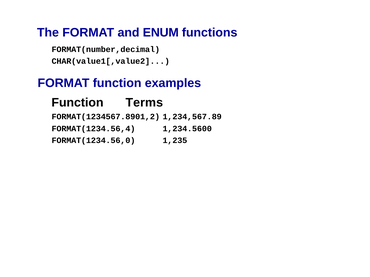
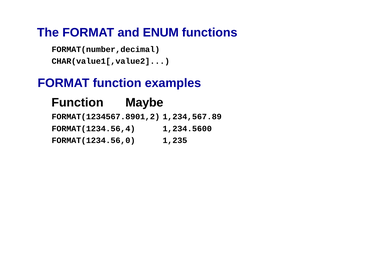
Terms: Terms -> Maybe (144, 103)
